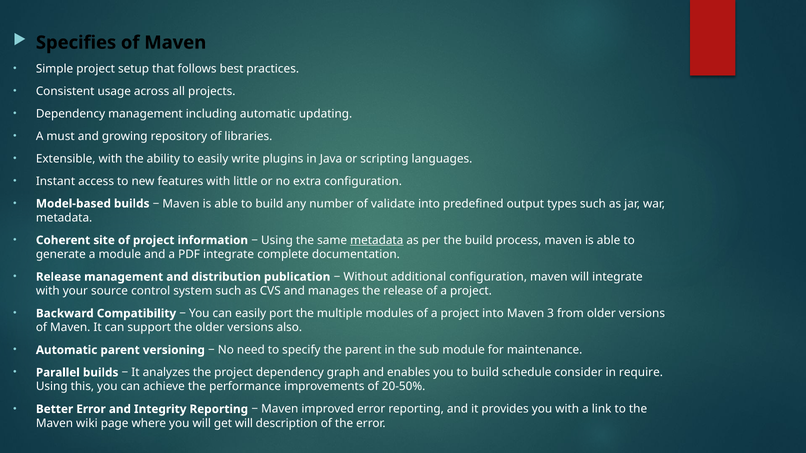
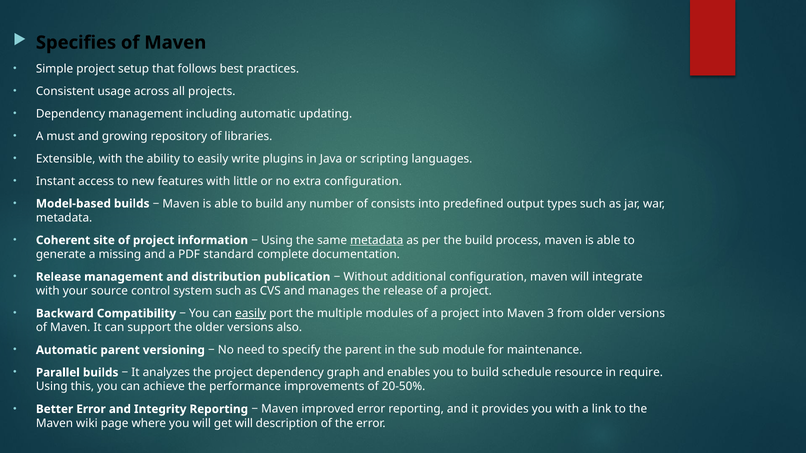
validate: validate -> consists (393, 204)
a module: module -> missing (120, 255)
PDF integrate: integrate -> standard (229, 255)
easily underline: none -> present (251, 314)
consider: consider -> resource (579, 373)
